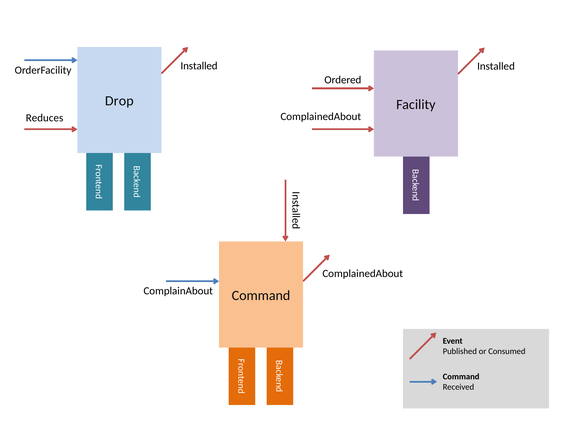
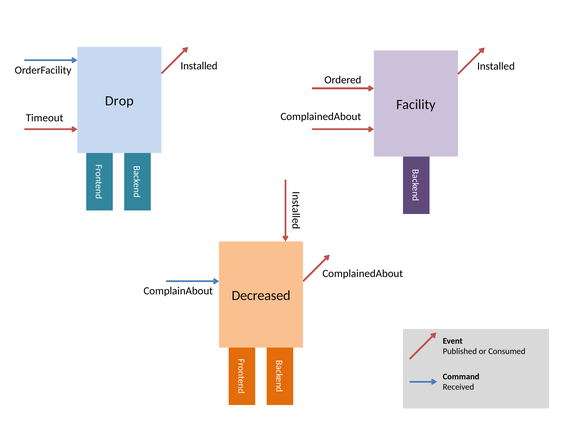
Reduces: Reduces -> Timeout (45, 118)
Command: Command -> Decreased (261, 296)
